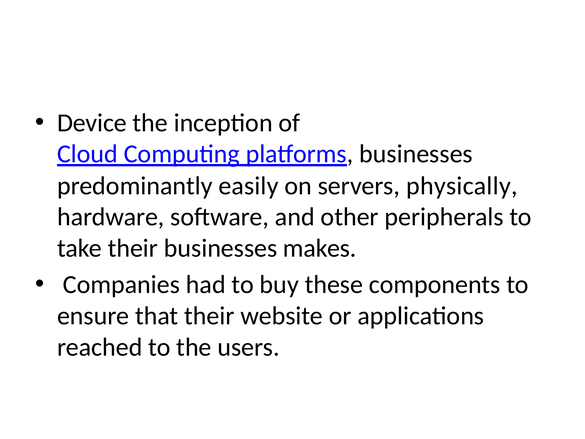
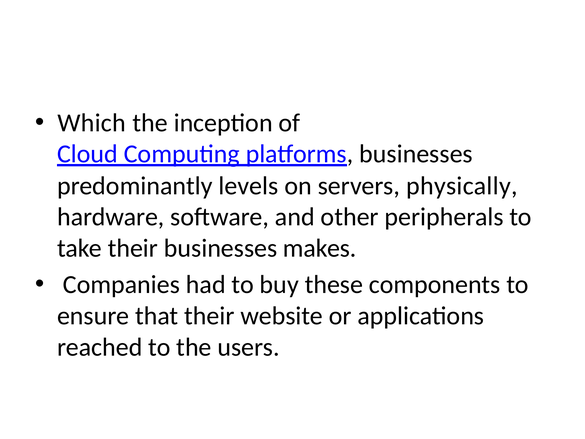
Device: Device -> Which (92, 123)
easily: easily -> levels (248, 186)
